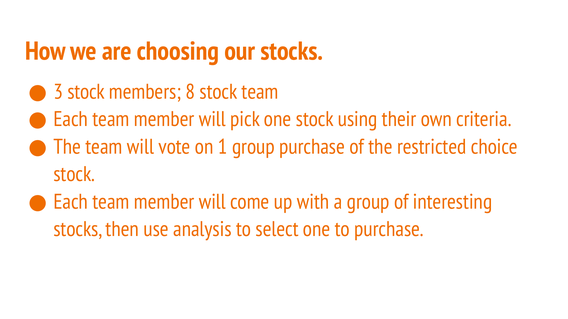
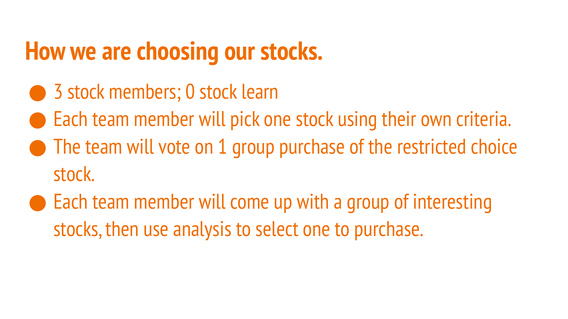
8: 8 -> 0 (190, 92)
stock team: team -> learn (260, 92)
